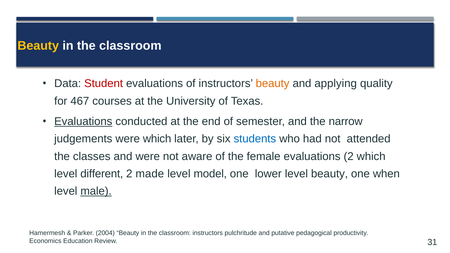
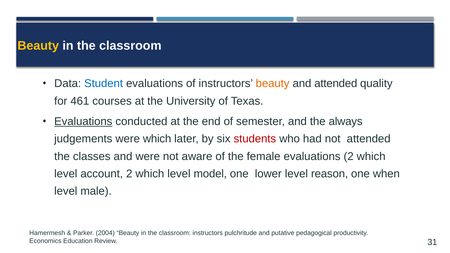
Student colour: red -> blue (104, 84)
and applying: applying -> attended (336, 84)
467: 467 -> 461 (80, 101)
narrow: narrow -> always (346, 122)
students colour: blue -> red (255, 139)
different: different -> account (102, 174)
made: made -> which (150, 174)
level beauty: beauty -> reason (330, 174)
male underline: present -> none (96, 191)
